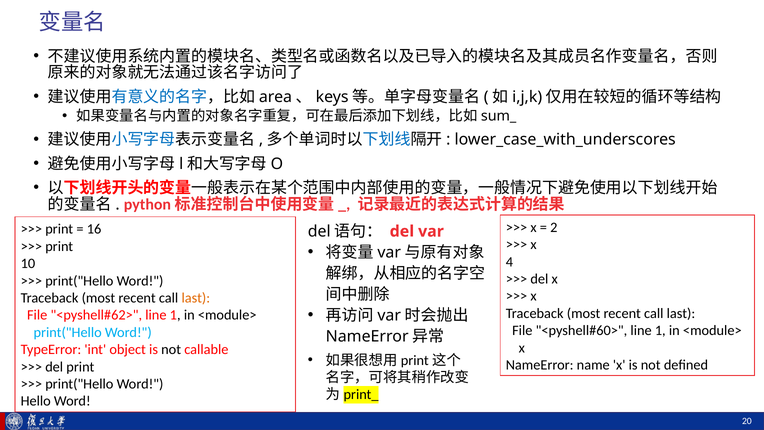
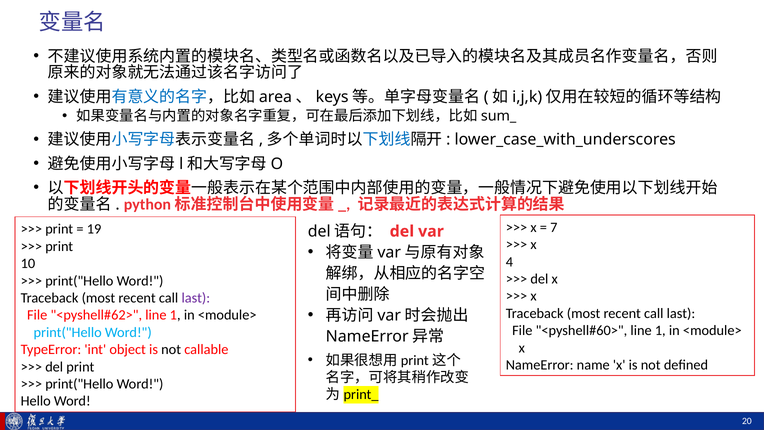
2: 2 -> 7 (554, 227)
16: 16 -> 19 (94, 229)
last colour: orange -> purple (196, 298)
